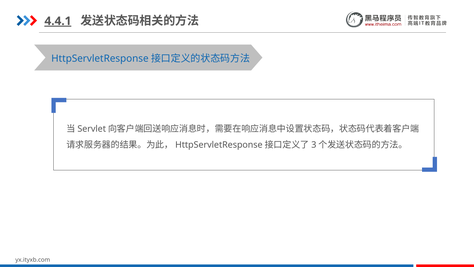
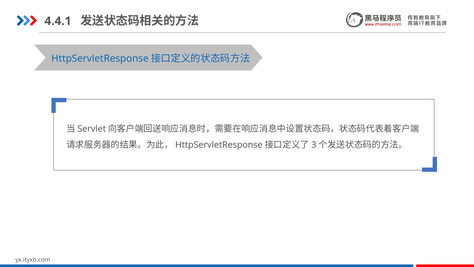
4.4.1 underline: present -> none (58, 21)
